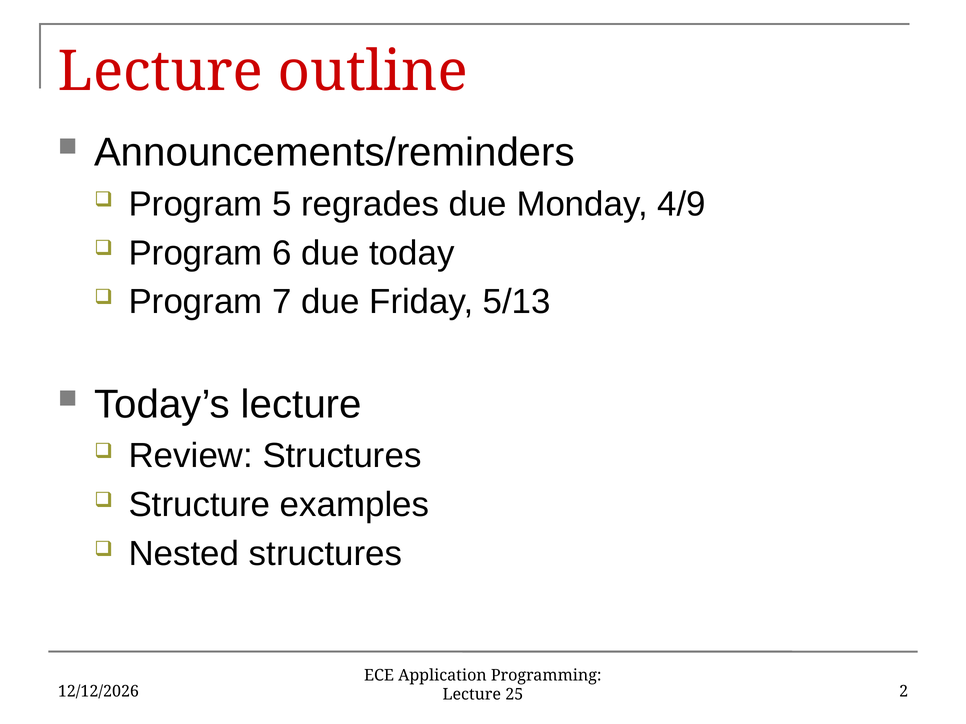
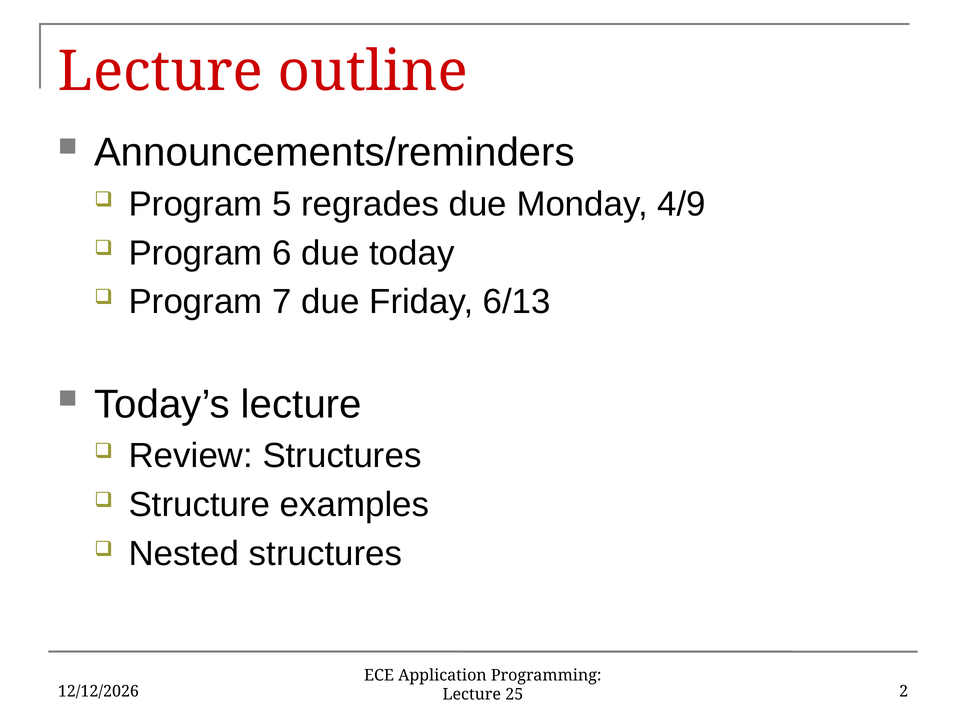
5/13: 5/13 -> 6/13 (517, 302)
